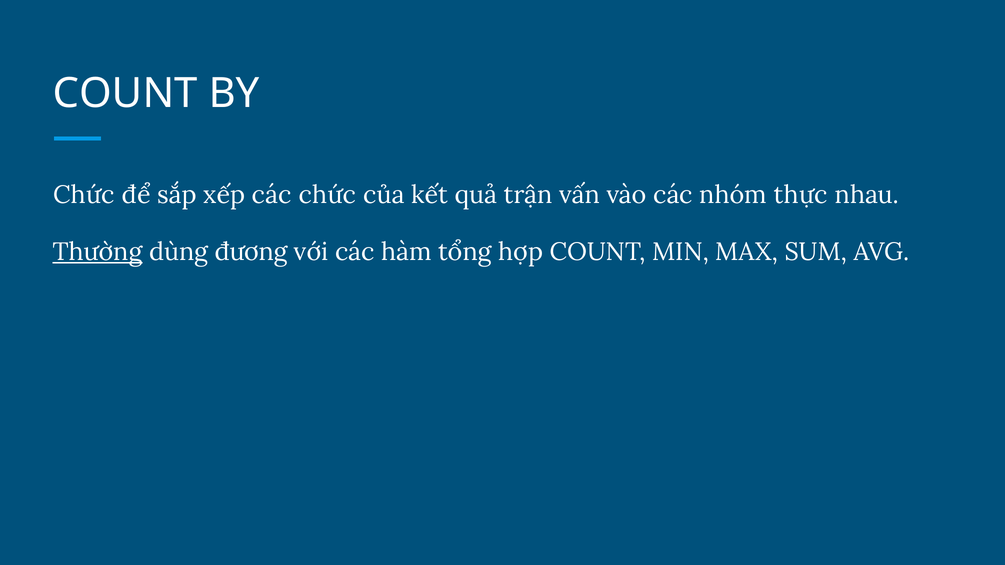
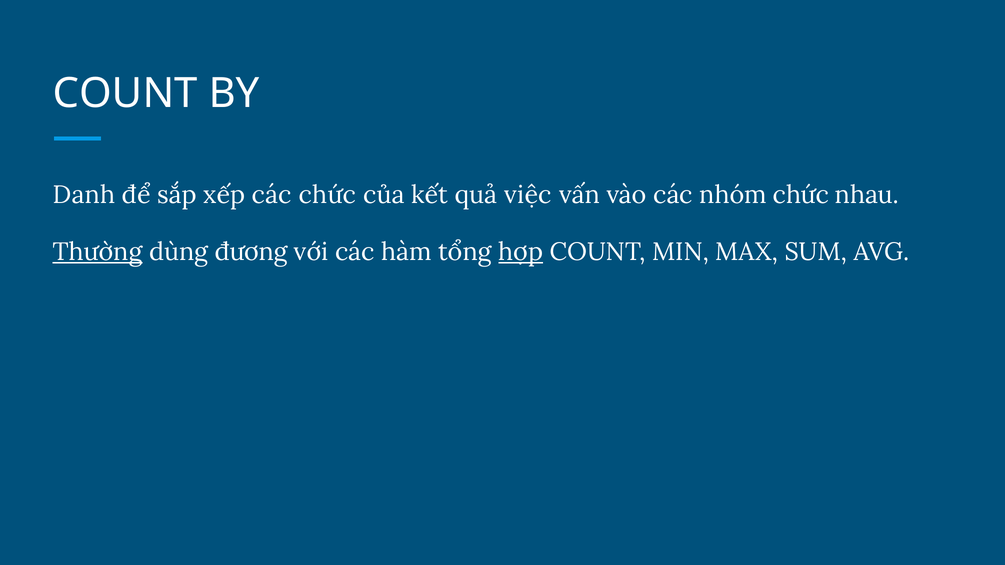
Chức: Chức -> Danh (84, 195)
trận: trận -> việc (528, 195)
nhóm thực: thực -> chức (801, 195)
hợp underline: none -> present (521, 252)
